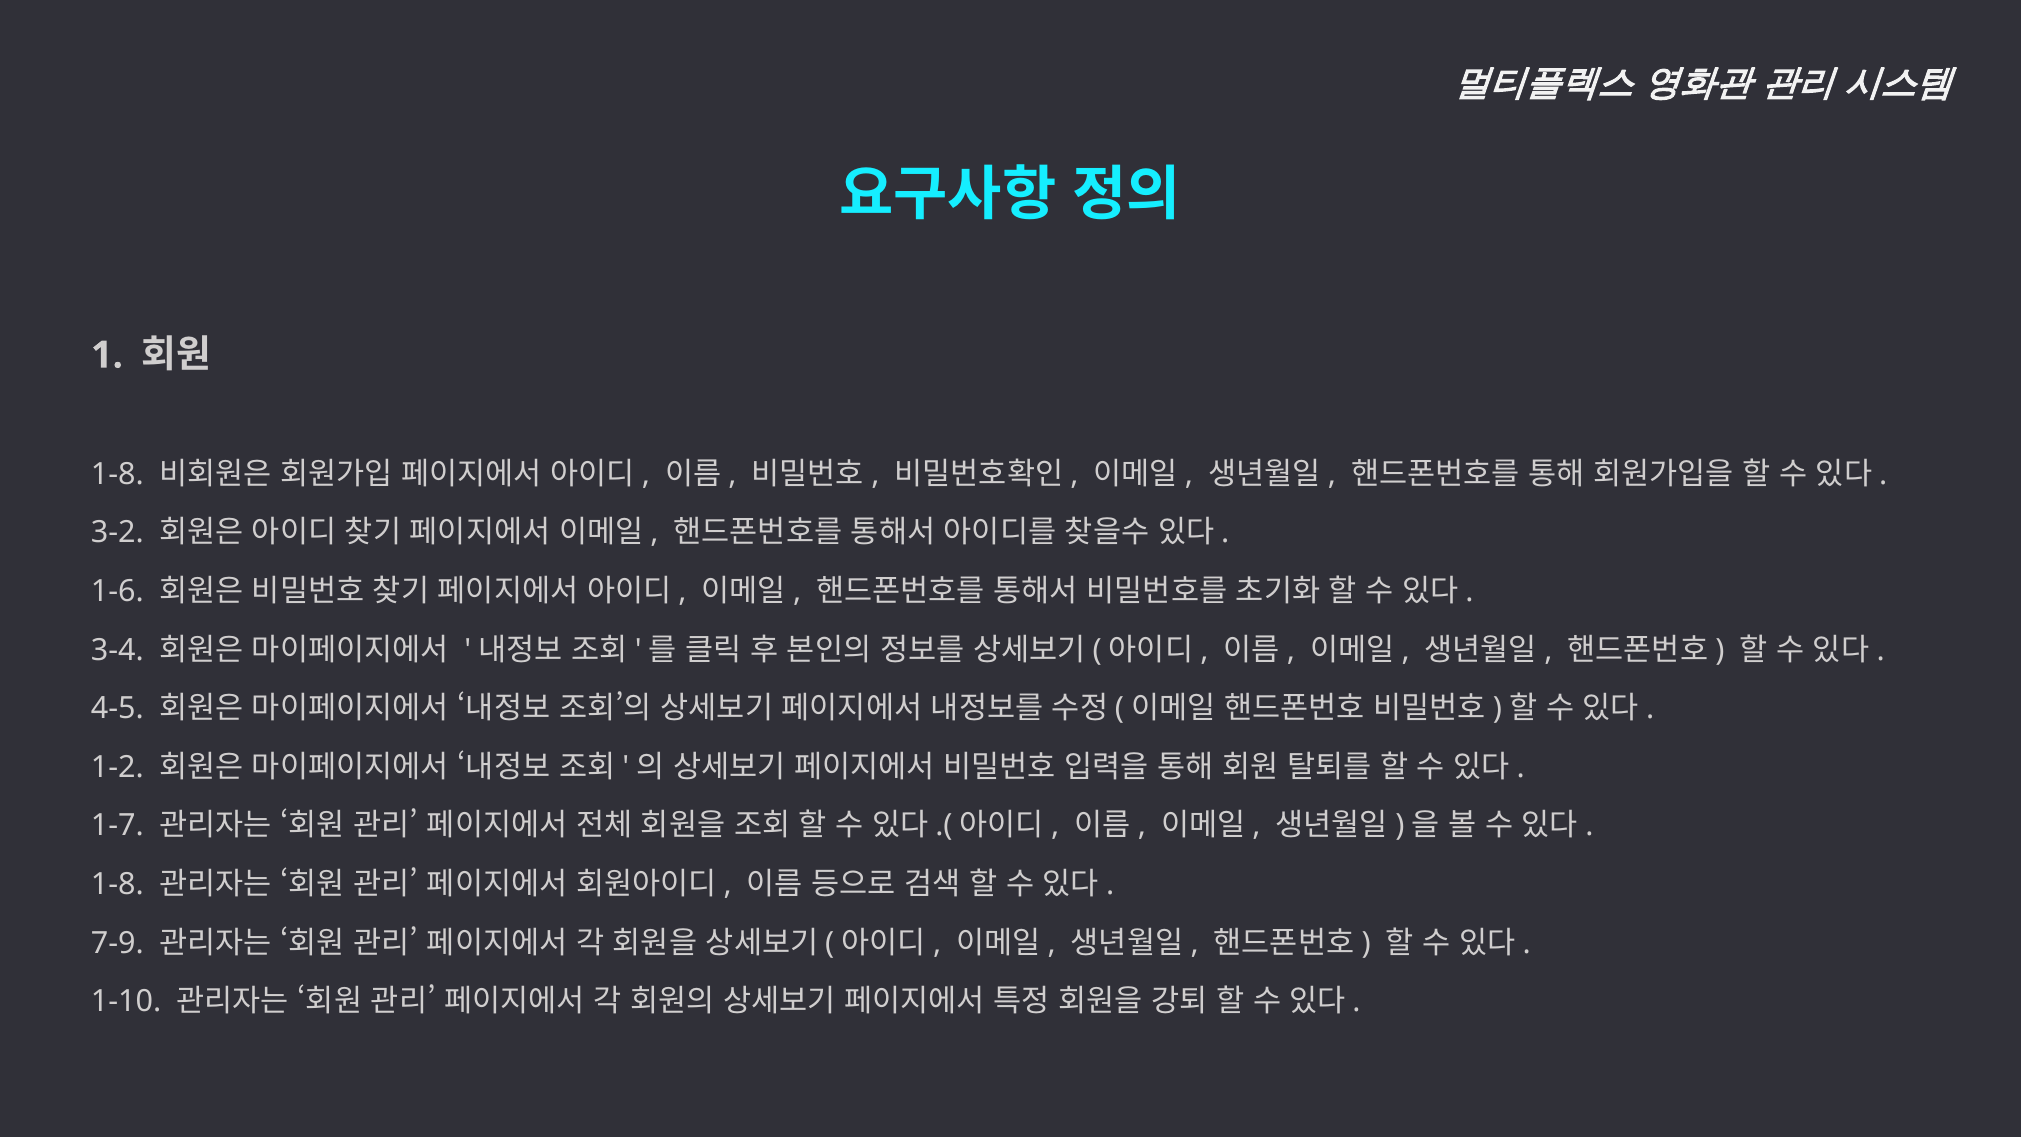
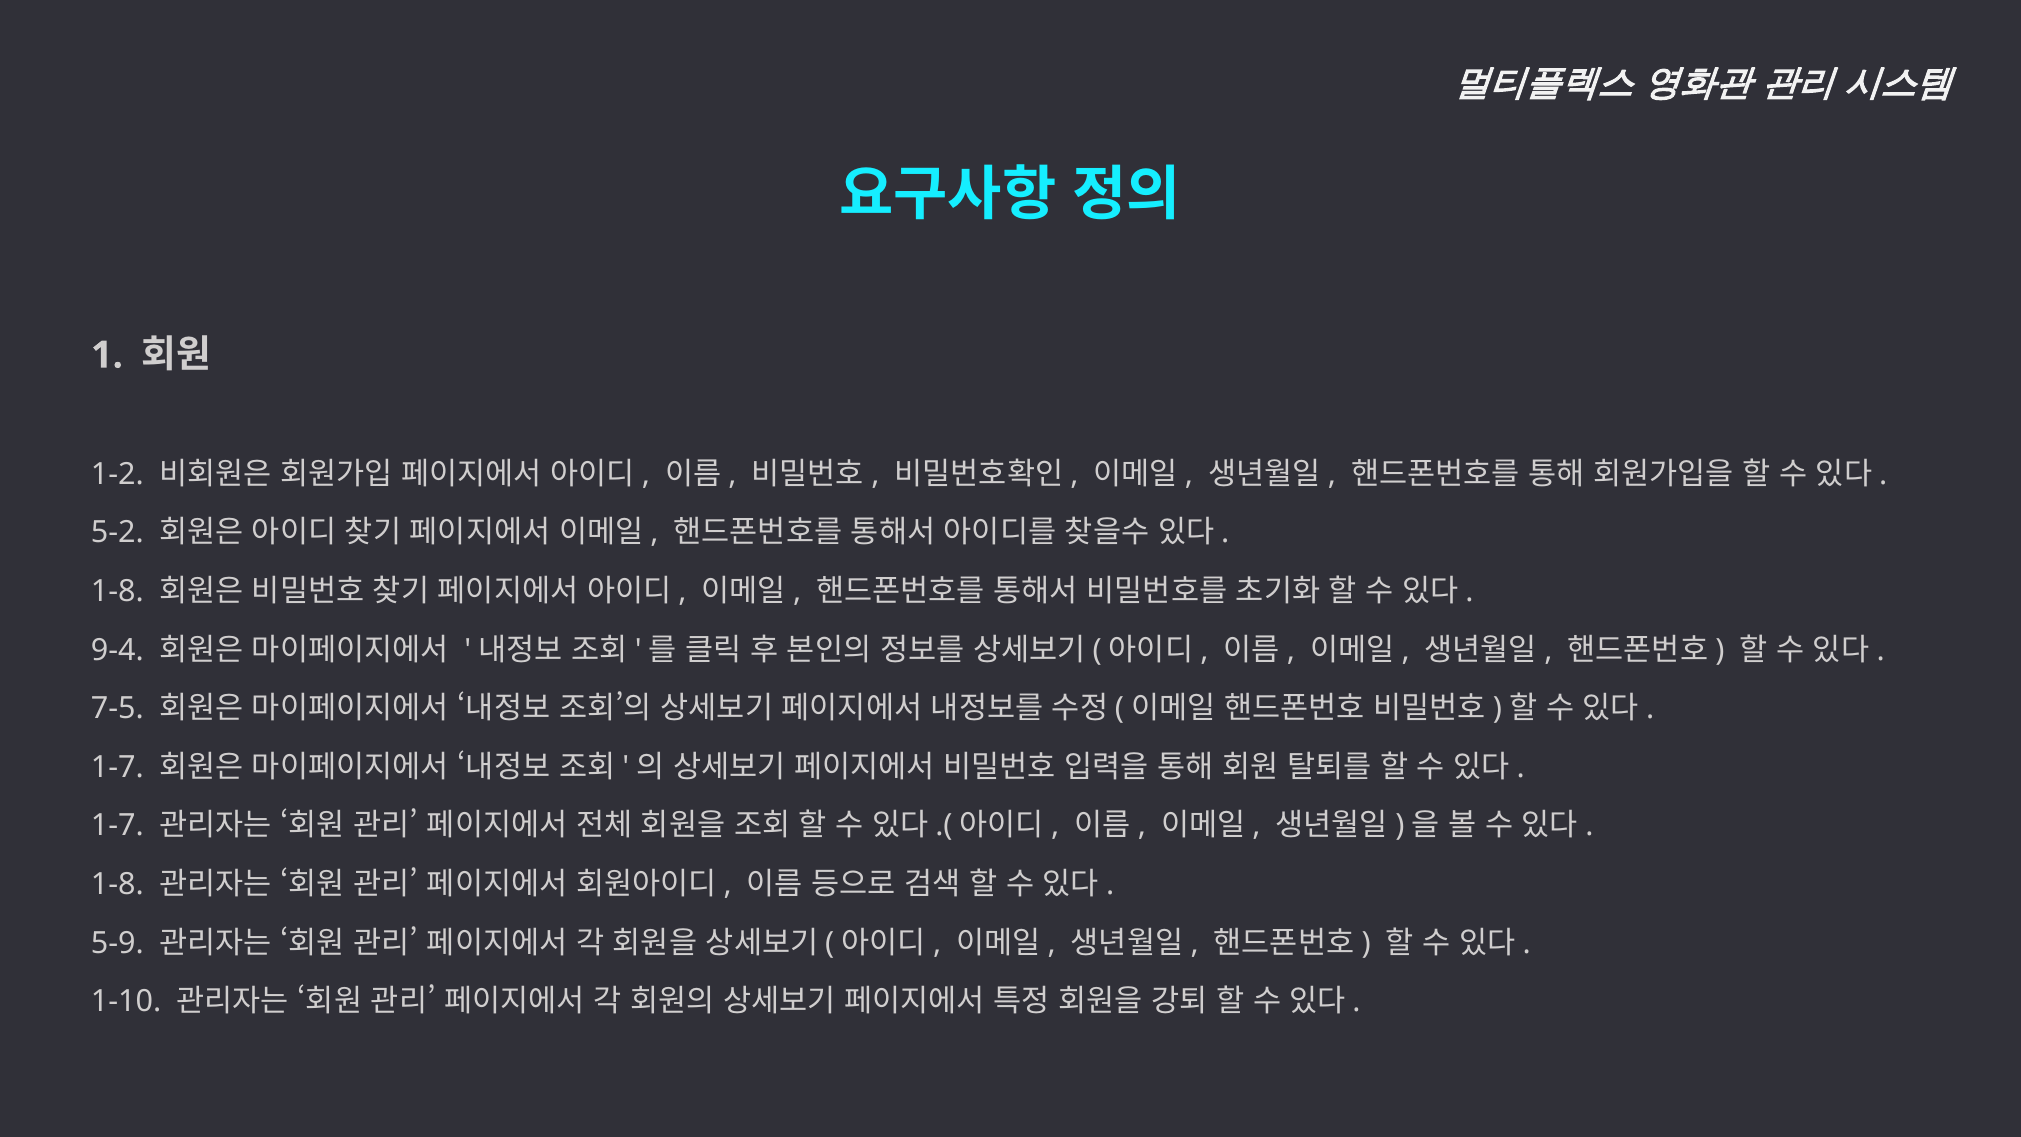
1-8: 1-8 -> 1-2 (117, 474)
3-2: 3-2 -> 5-2 (117, 533)
1-6: 1-6 -> 1-8 (117, 591)
3-4: 3-4 -> 9-4 (117, 650)
4-5: 4-5 -> 7-5 (117, 709)
1-2: 1-2 -> 1-7 (117, 767)
7-9: 7-9 -> 5-9 (117, 943)
